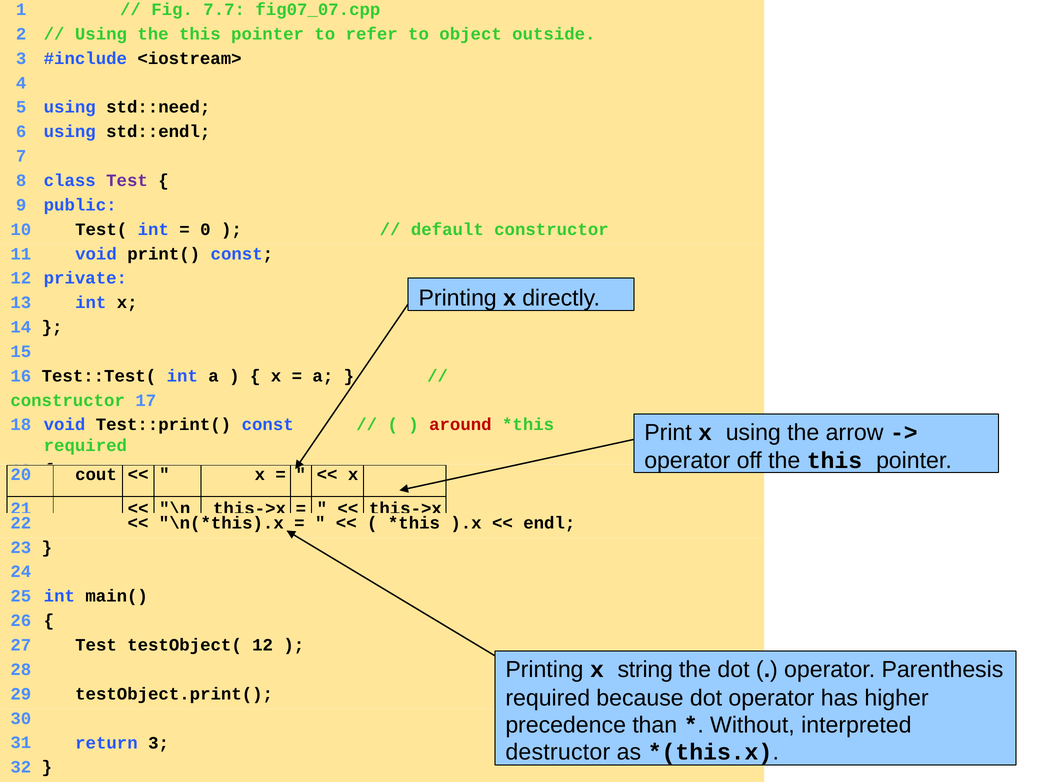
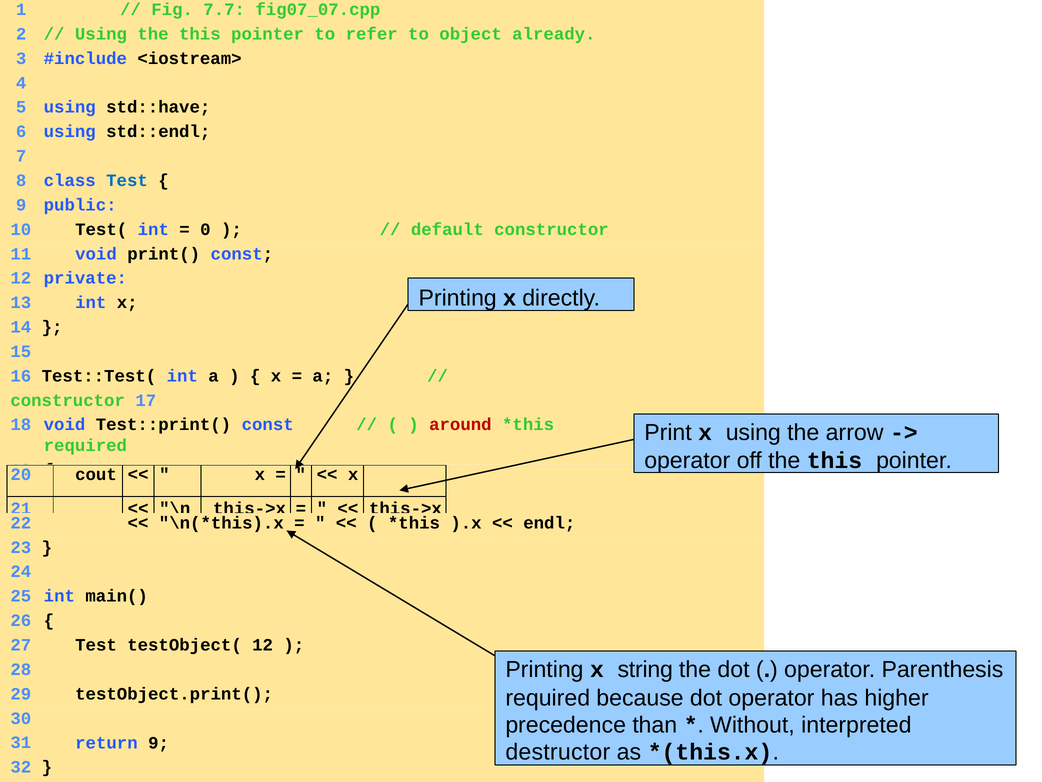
outside: outside -> already (554, 34)
std::need: std::need -> std::have (158, 107)
Test colour: purple -> blue (127, 180)
return 3: 3 -> 9 (159, 742)
